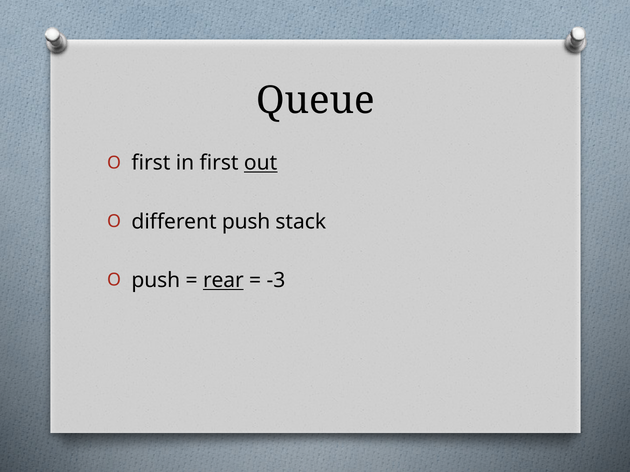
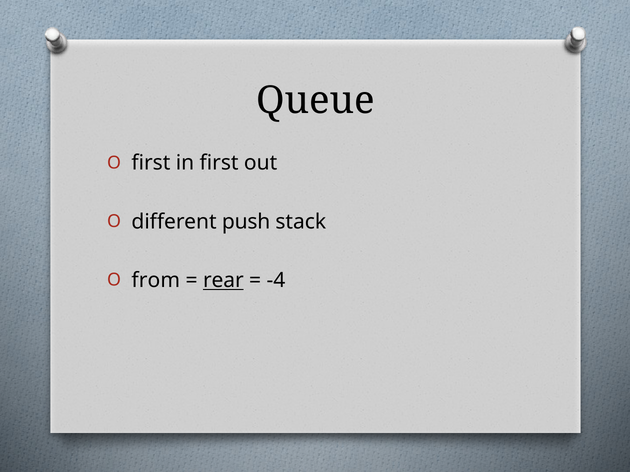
out underline: present -> none (261, 163)
push: push -> from (156, 281)
-3: -3 -> -4 (276, 281)
